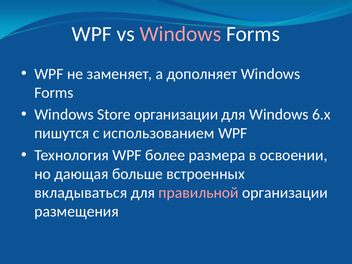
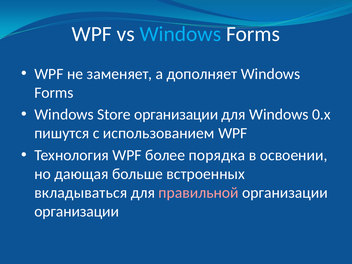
Windows colour: pink -> light blue (180, 34)
6.x: 6.x -> 0.x (321, 115)
размера: размера -> порядка (217, 155)
размещения: размещения -> организации (77, 212)
